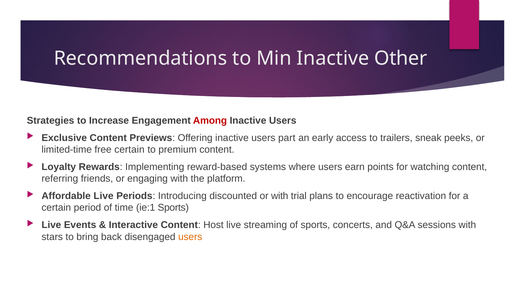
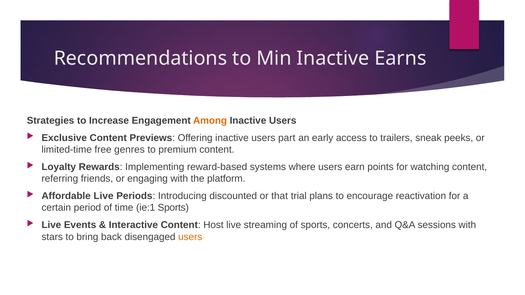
Other: Other -> Earns (401, 59)
Among colour: red -> orange (210, 121)
free certain: certain -> genres (129, 150)
or with: with -> that (280, 196)
